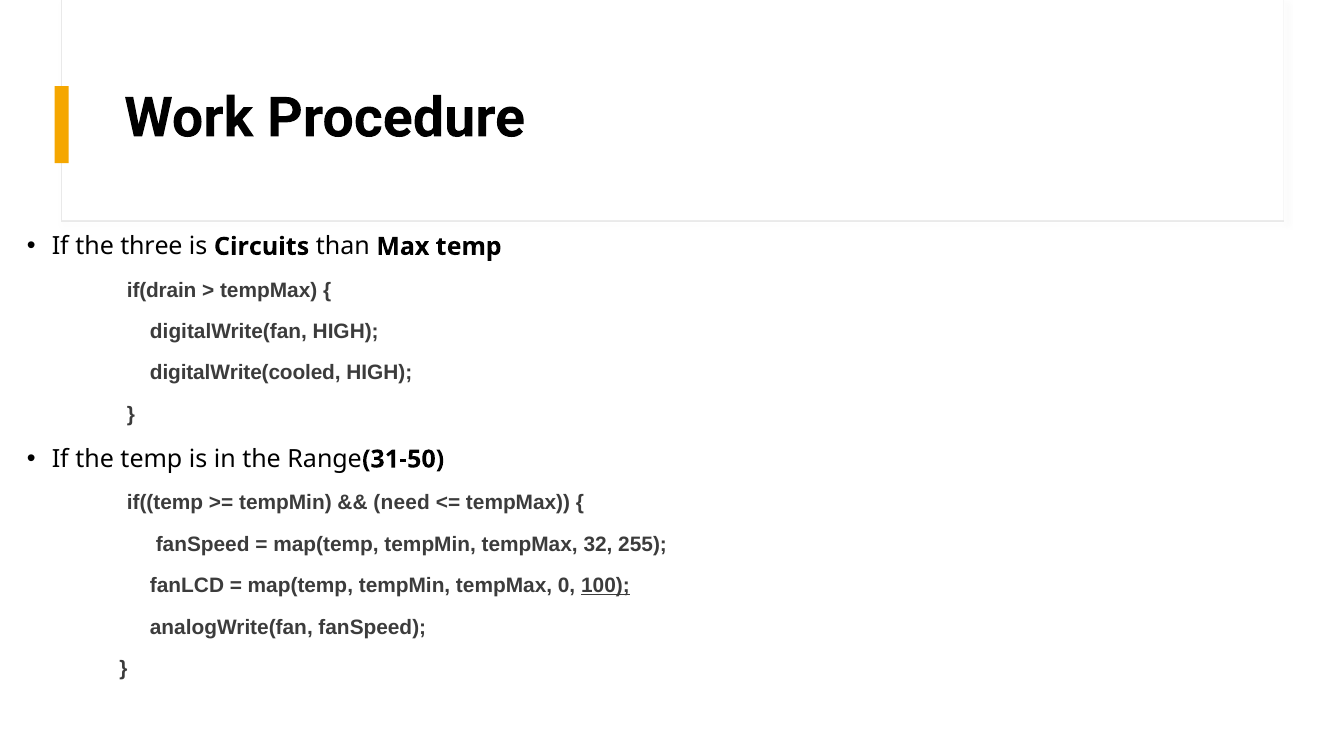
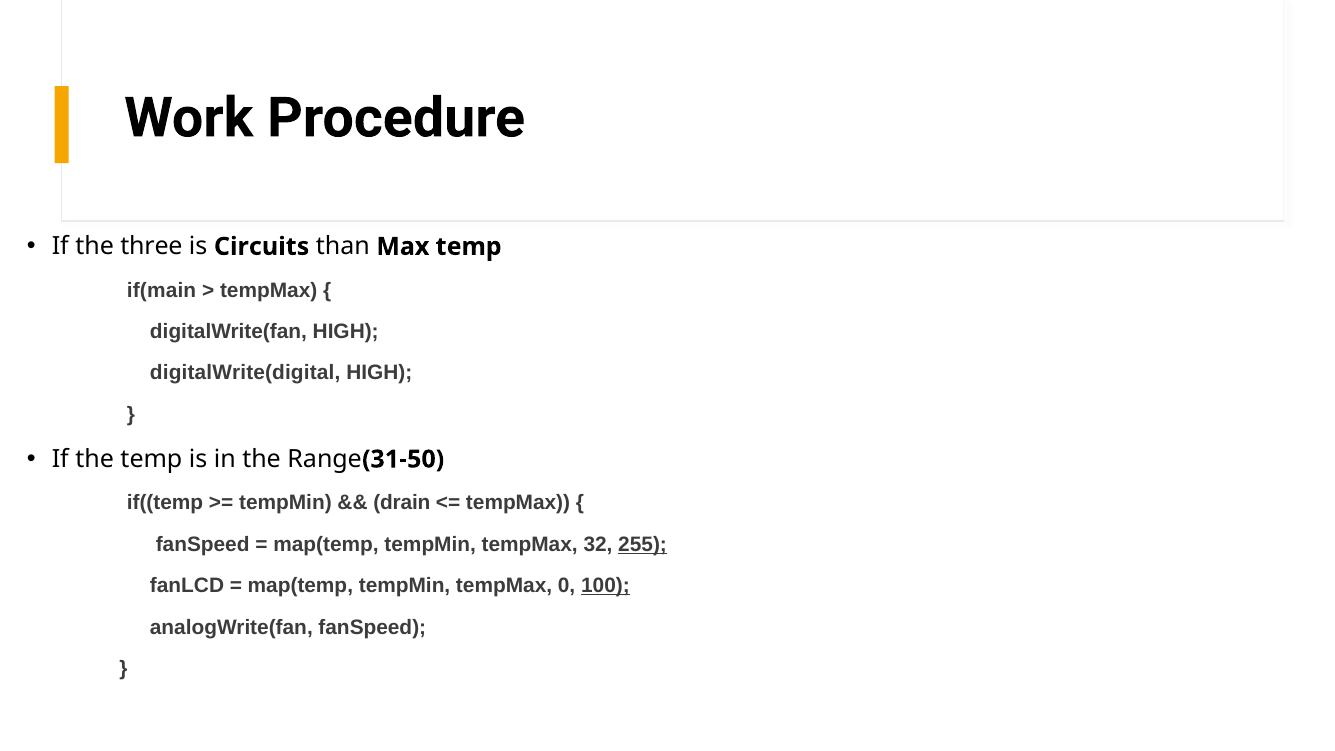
if(drain: if(drain -> if(main (162, 290)
digitalWrite(cooled: digitalWrite(cooled -> digitalWrite(digital (245, 373)
need: need -> drain (402, 503)
255 underline: none -> present (643, 544)
